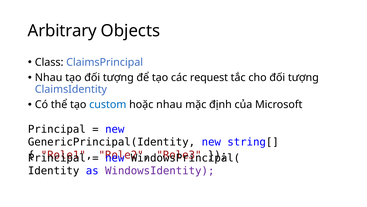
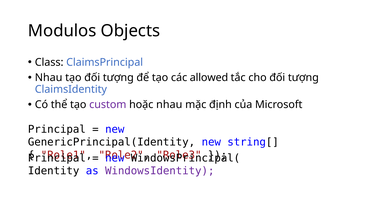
Arbitrary: Arbitrary -> Modulos (62, 31)
request: request -> allowed (209, 77)
custom colour: blue -> purple (108, 104)
